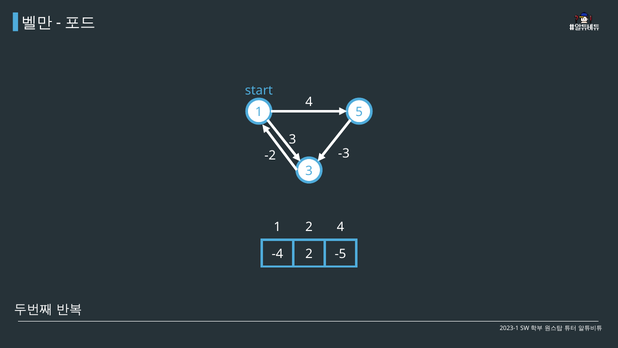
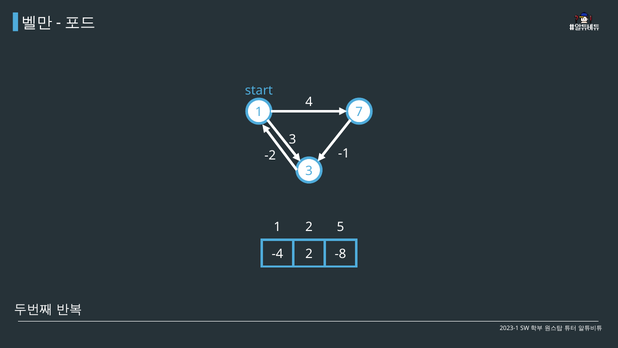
5: 5 -> 7 (359, 112)
-3: -3 -> -1 (344, 153)
2 4: 4 -> 5 (340, 227)
-5: -5 -> -8 (340, 254)
